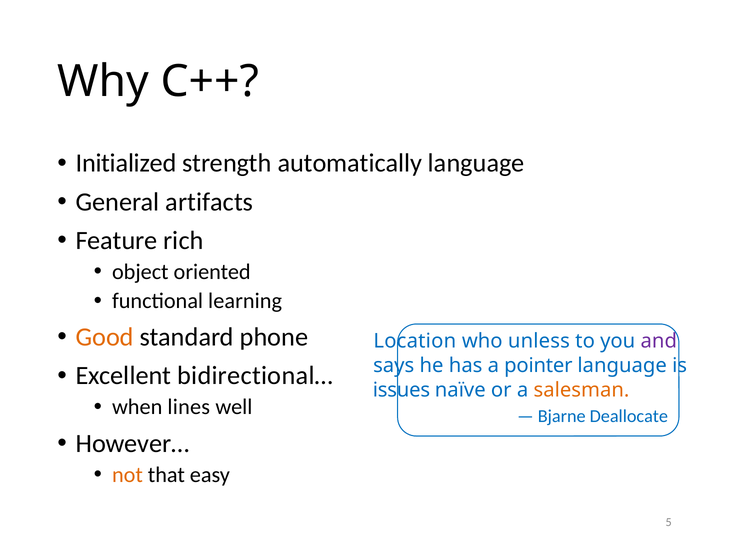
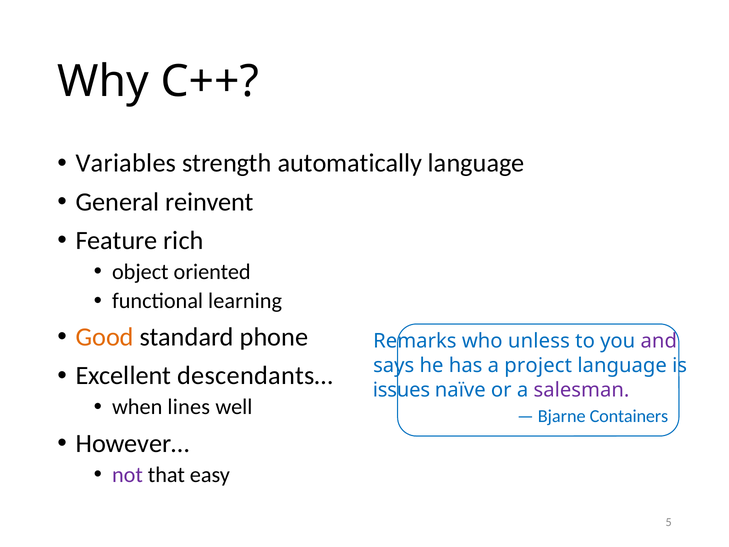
Initialized: Initialized -> Variables (126, 163)
artifacts: artifacts -> reinvent (209, 202)
Location: Location -> Remarks (415, 341)
pointer: pointer -> project (538, 365)
bidirectional…: bidirectional… -> descendants… (255, 376)
salesman colour: orange -> purple (581, 390)
Deallocate: Deallocate -> Containers (629, 416)
not colour: orange -> purple (127, 475)
